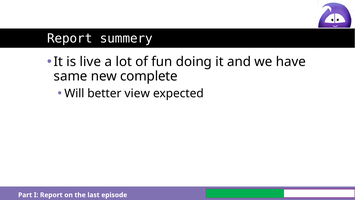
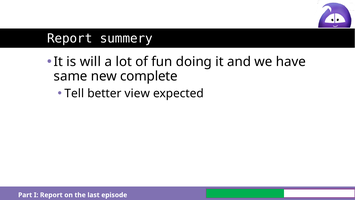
live: live -> will (90, 62)
Will: Will -> Tell (74, 93)
